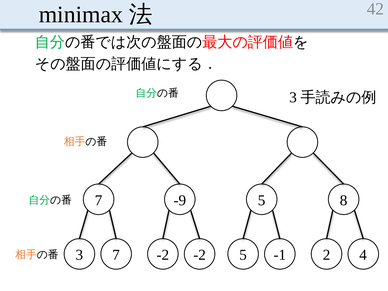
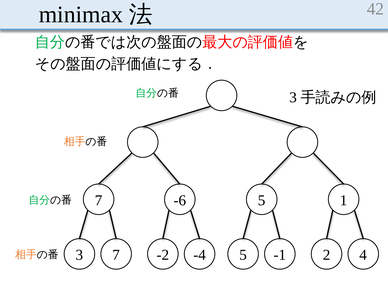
-9: -9 -> -6 (180, 200)
8: 8 -> 1 (344, 200)
-2: -2 -> -4 (200, 255)
